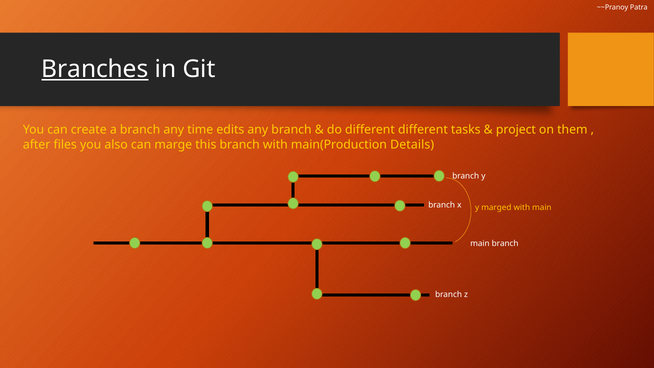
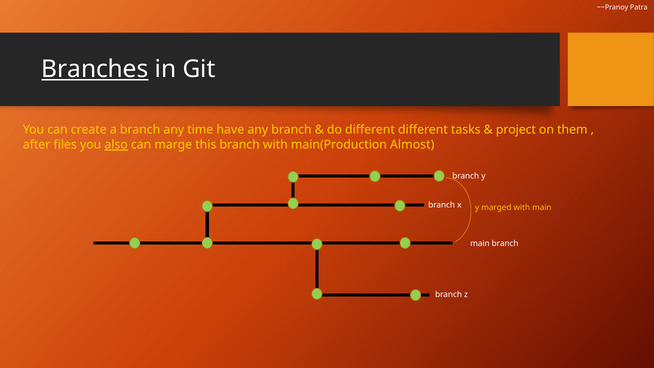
edits: edits -> have (230, 130)
also underline: none -> present (116, 145)
Details: Details -> Almost (412, 145)
